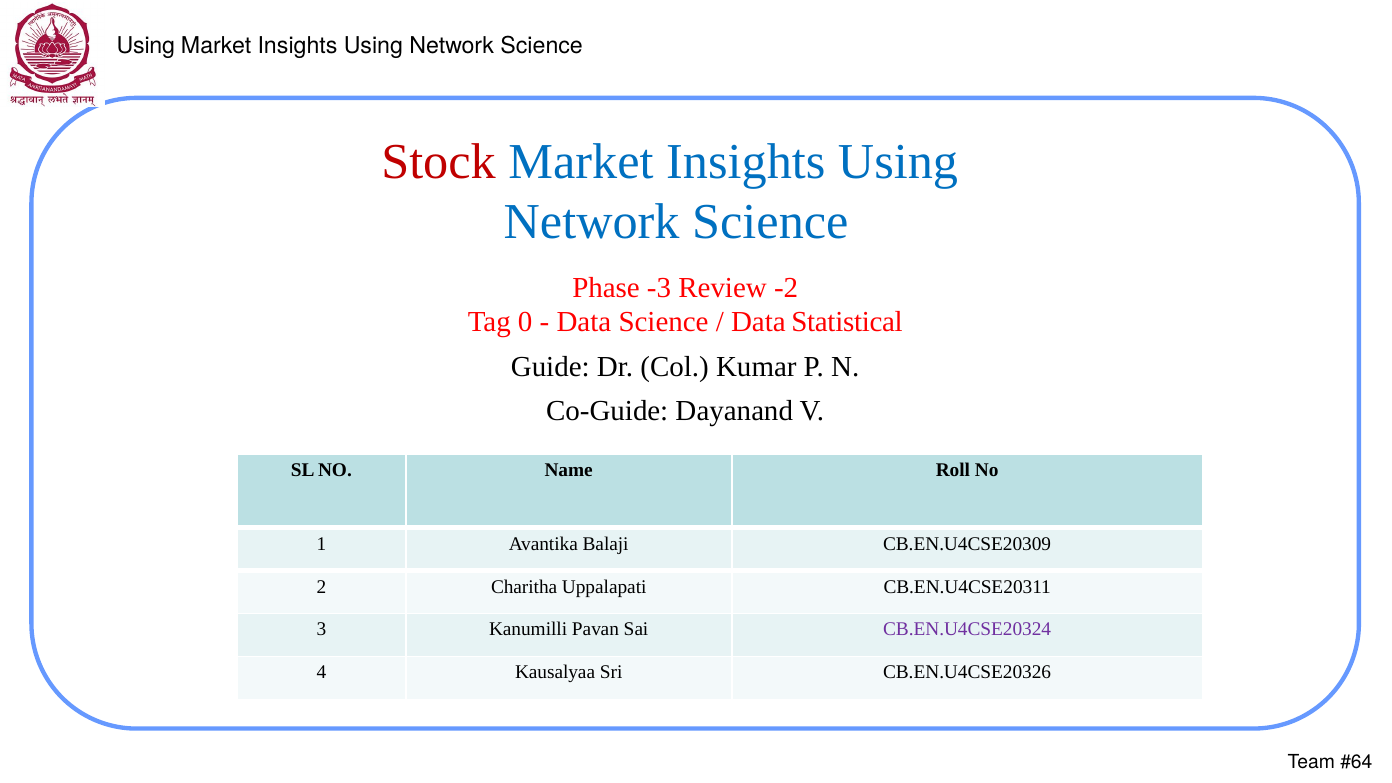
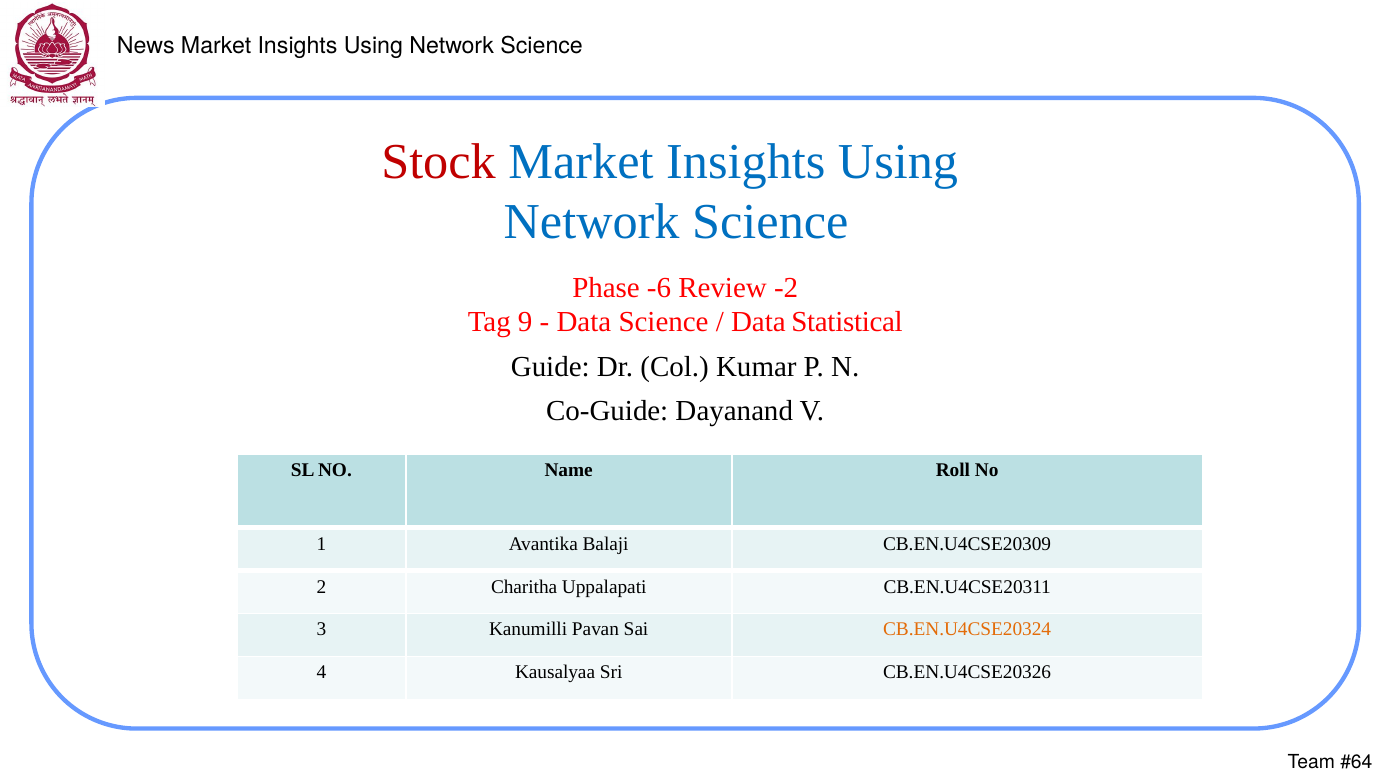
Using: Using -> News (146, 46)
-3: -3 -> -6 (659, 288)
0: 0 -> 9 (525, 322)
CB.EN.U4CSE20324 colour: purple -> orange (967, 629)
